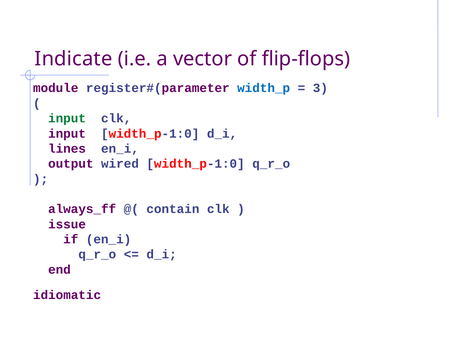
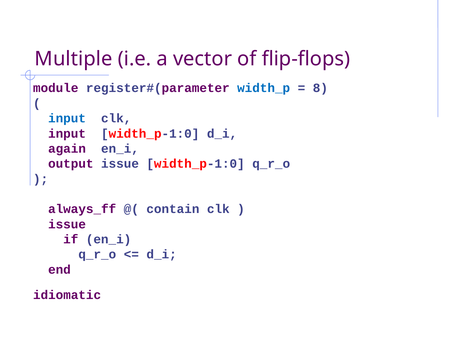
Indicate: Indicate -> Multiple (74, 59)
3: 3 -> 8 (320, 88)
input colour: green -> blue (67, 118)
lines: lines -> again (67, 149)
output wired: wired -> issue (120, 164)
